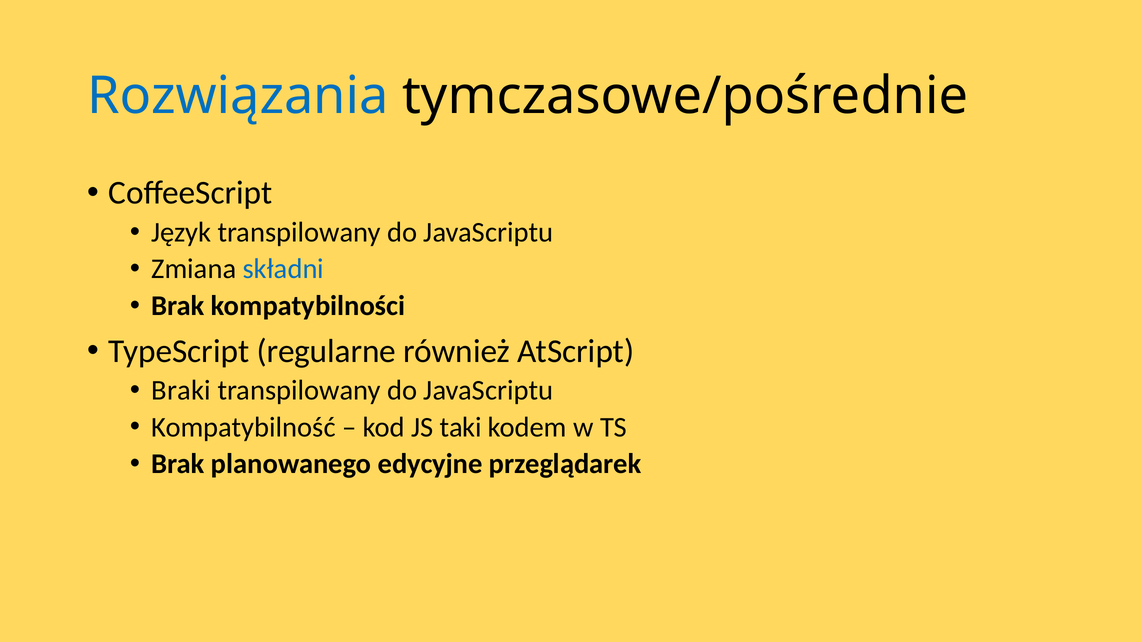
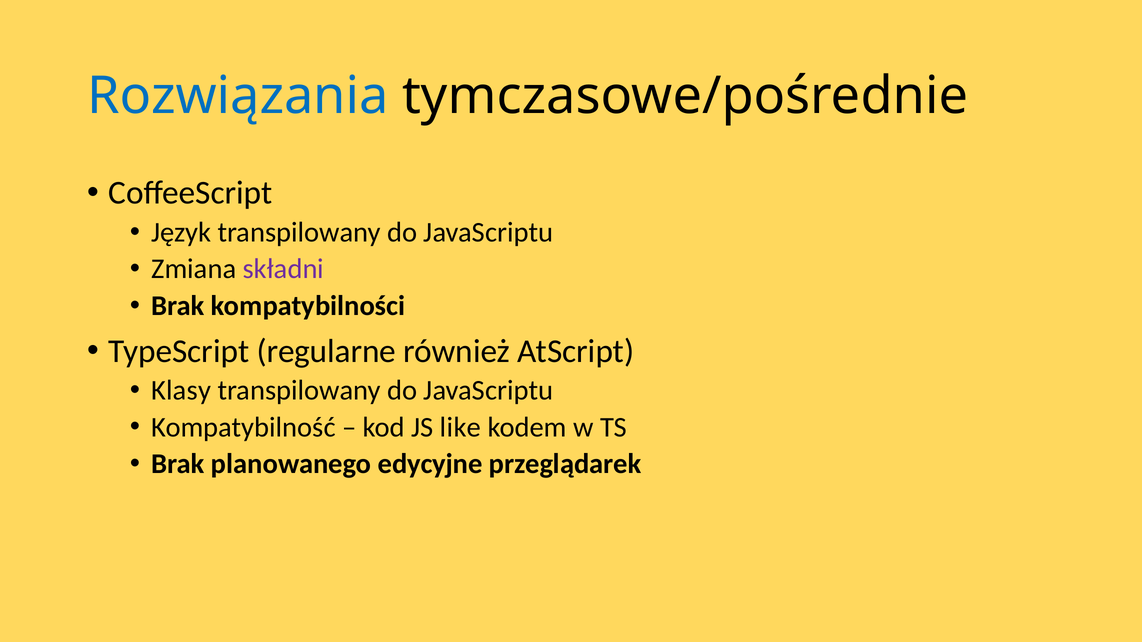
składni colour: blue -> purple (283, 269)
Braki: Braki -> Klasy (181, 391)
taki: taki -> like (460, 427)
